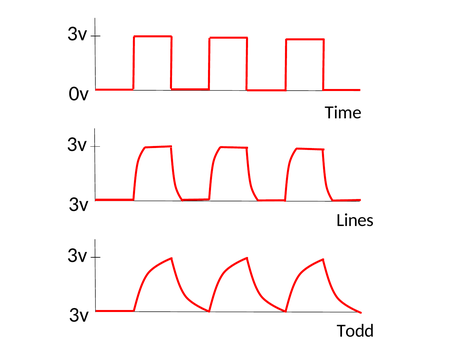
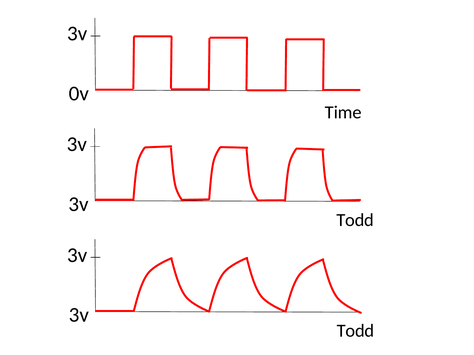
Lines: Lines -> Todd (355, 220)
